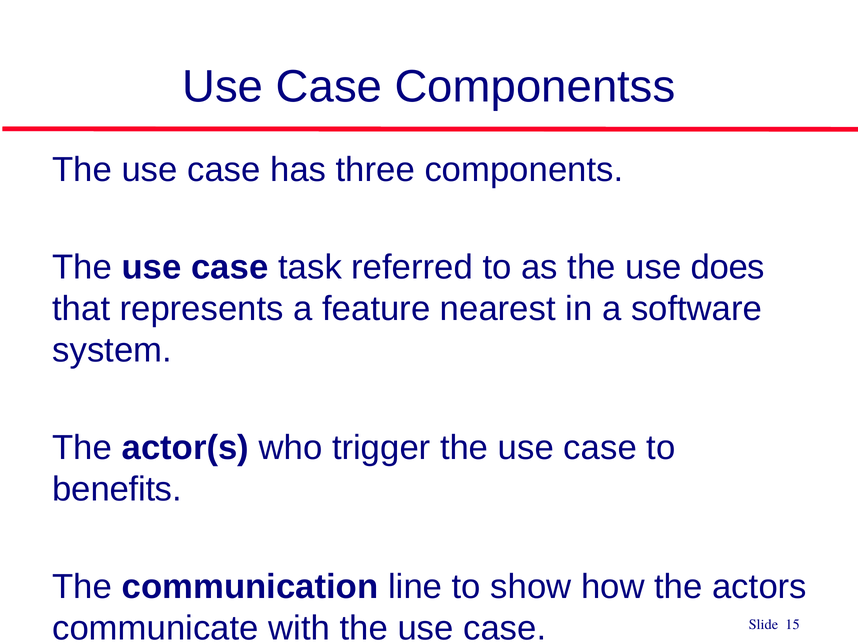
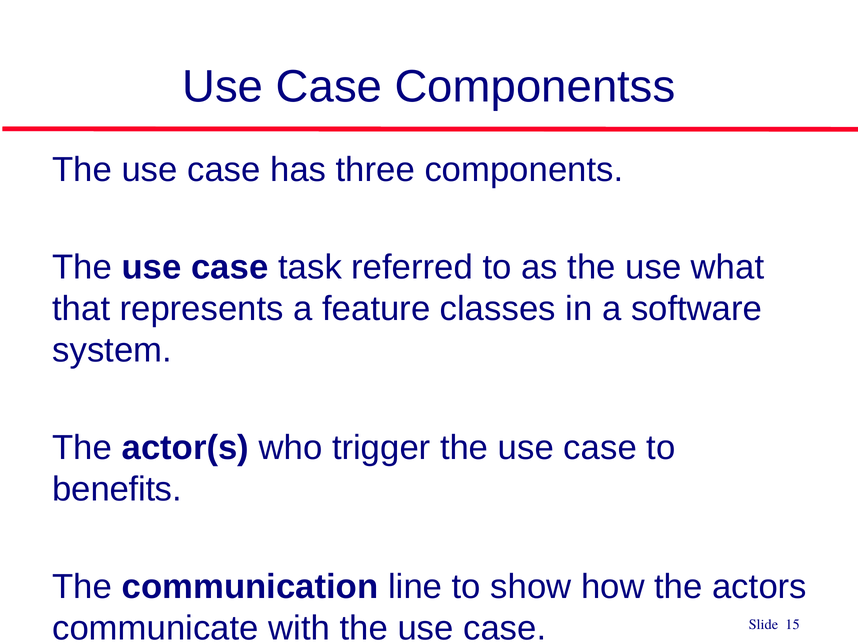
does: does -> what (728, 267)
nearest: nearest -> classes (498, 309)
